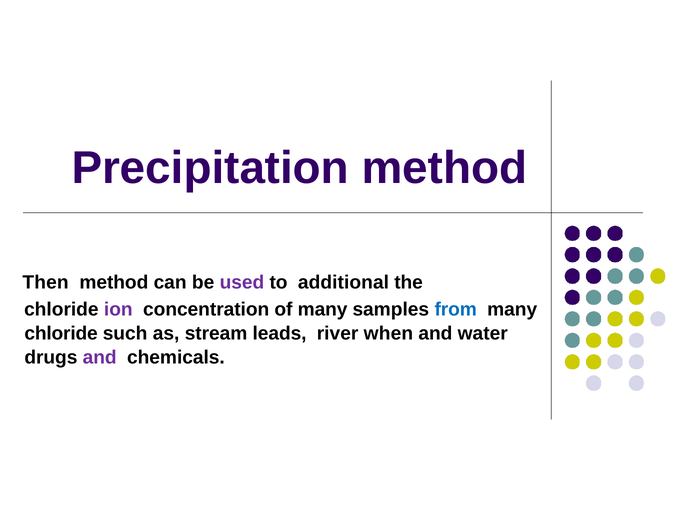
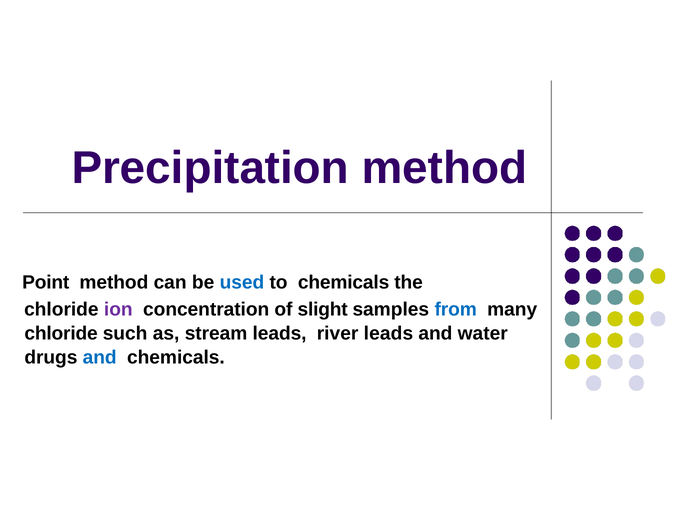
Then: Then -> Point (46, 282)
used colour: purple -> blue (242, 282)
to additional: additional -> chemicals (344, 282)
of many: many -> slight (323, 309)
river when: when -> leads (388, 333)
and colour: purple -> blue (100, 357)
